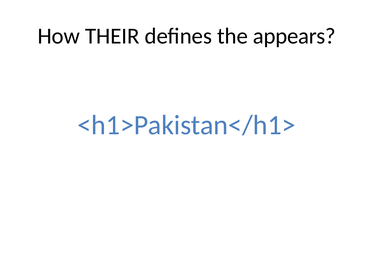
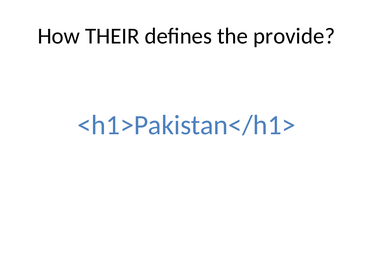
appears: appears -> provide (294, 36)
